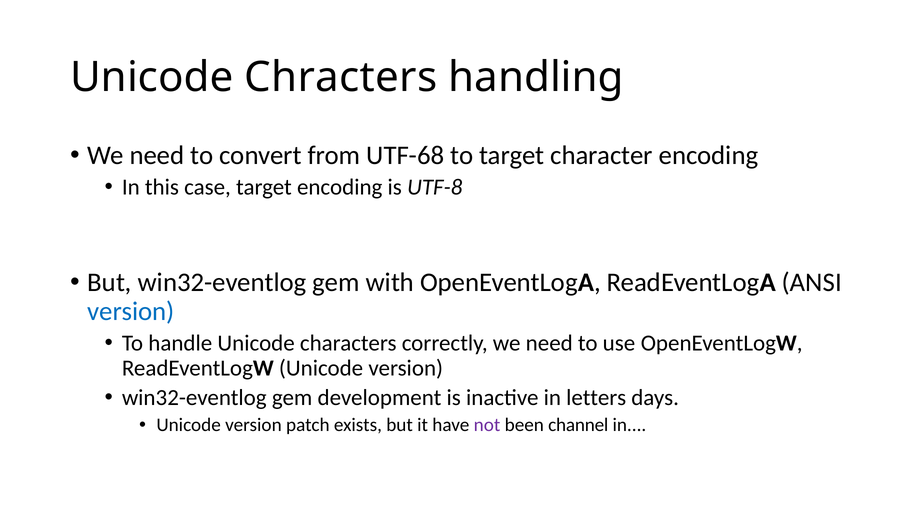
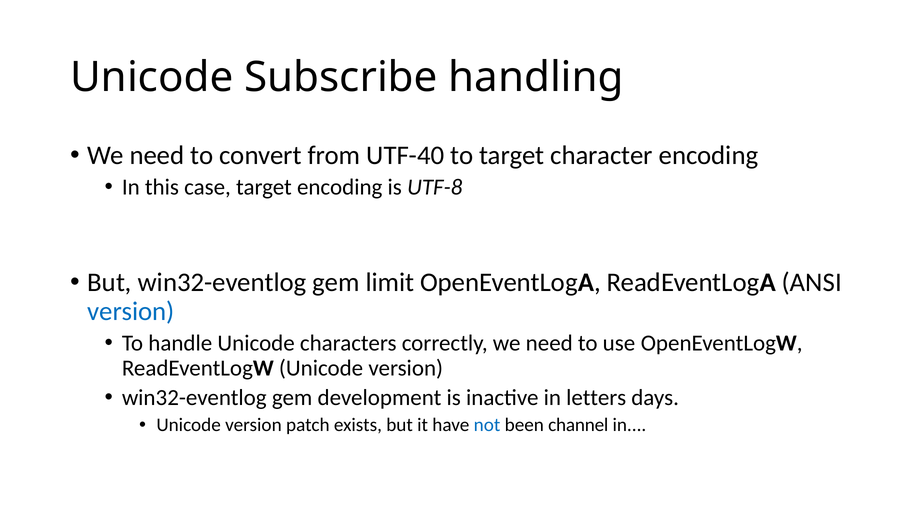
Chracters: Chracters -> Subscribe (341, 77)
UTF-68: UTF-68 -> UTF-40 (405, 155)
with: with -> limit (390, 283)
not colour: purple -> blue (487, 426)
